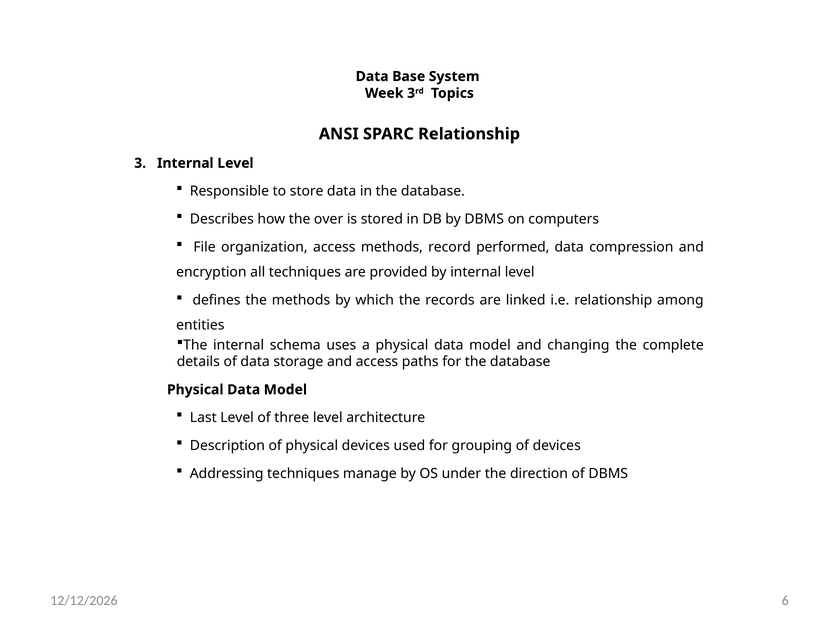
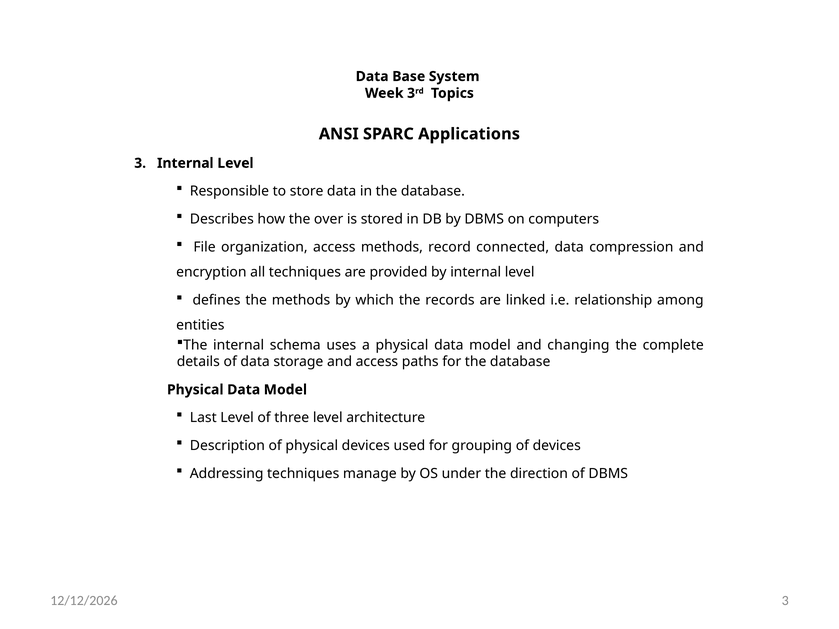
SPARC Relationship: Relationship -> Applications (469, 134)
performed: performed -> connected (513, 247)
6: 6 -> 3 (785, 601)
